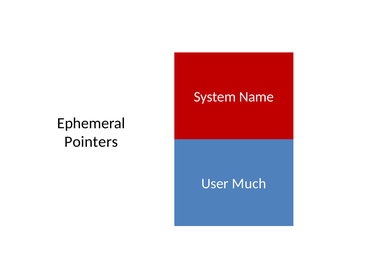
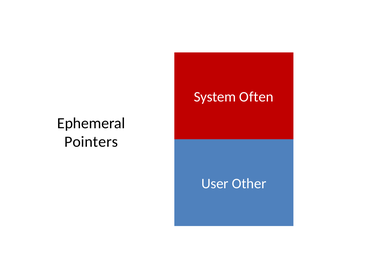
Name: Name -> Often (256, 97)
Much: Much -> Other (249, 184)
